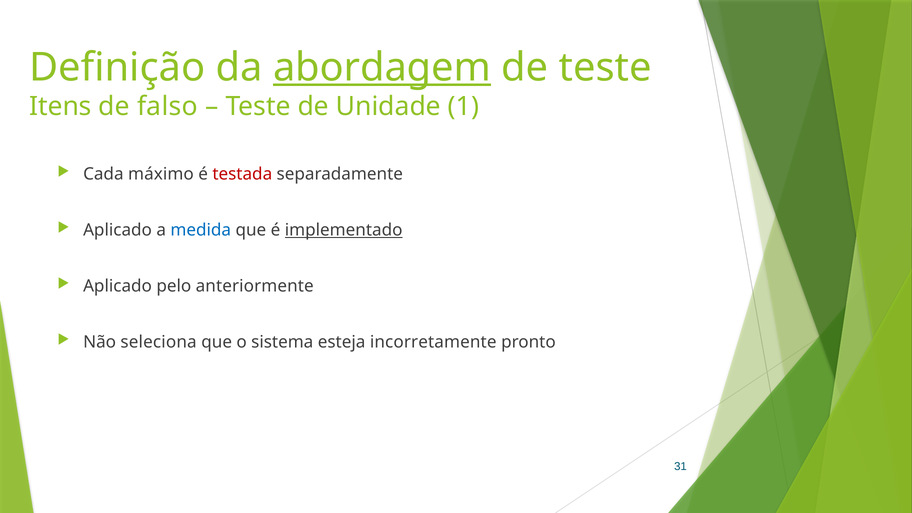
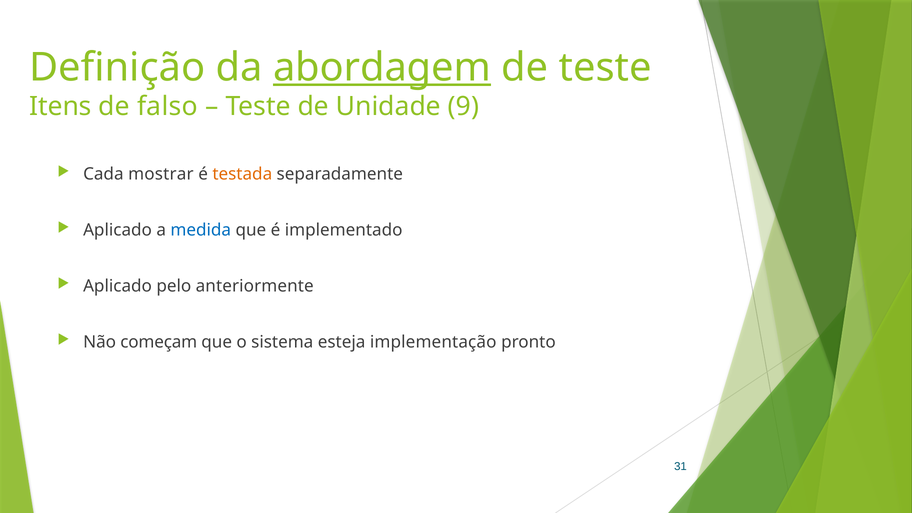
1: 1 -> 9 (463, 107)
máximo: máximo -> mostrar (161, 174)
testada colour: red -> orange (242, 174)
implementado underline: present -> none (344, 230)
seleciona: seleciona -> começam (159, 342)
incorretamente: incorretamente -> implementação (433, 342)
